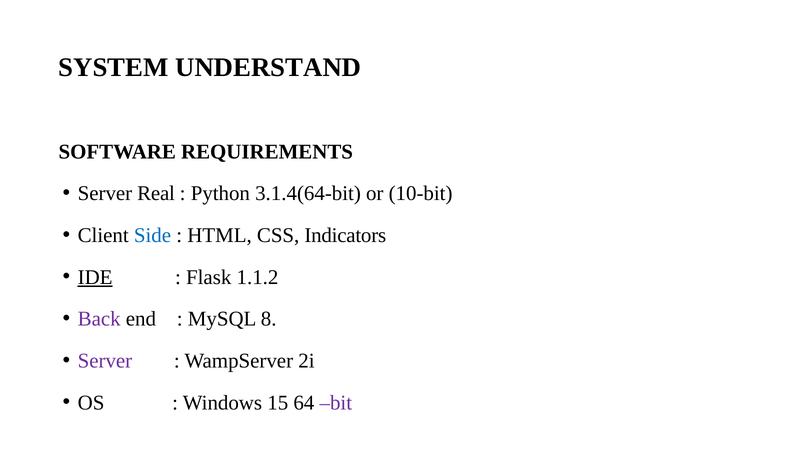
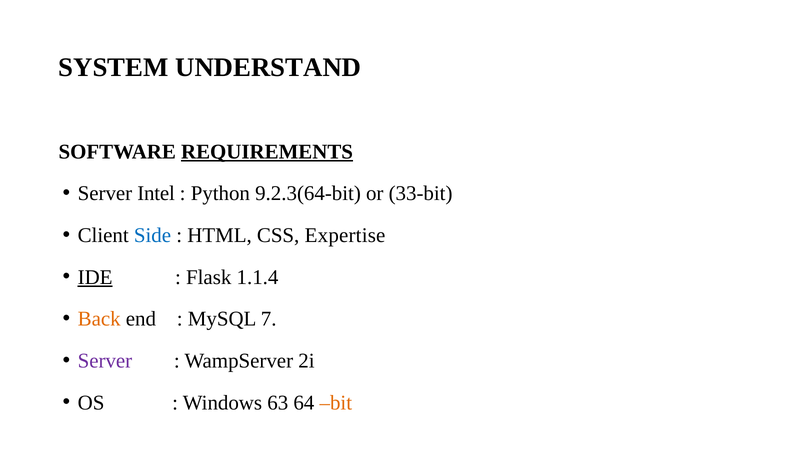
REQUIREMENTS underline: none -> present (267, 152)
Real: Real -> Intel (156, 194)
3.1.4(64-bit: 3.1.4(64-bit -> 9.2.3(64-bit (308, 194)
10-bit: 10-bit -> 33-bit (421, 194)
Indicators: Indicators -> Expertise (345, 236)
1.1.2: 1.1.2 -> 1.1.4 (258, 277)
Back colour: purple -> orange (99, 319)
8: 8 -> 7 (269, 319)
15: 15 -> 63 (278, 403)
bit colour: purple -> orange (336, 403)
